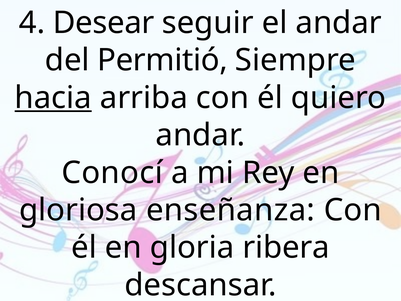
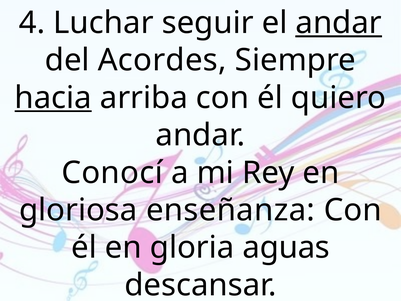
Desear: Desear -> Luchar (103, 23)
andar underline: none -> present (339, 23)
Permitió: Permitió -> Acordes (162, 60)
ribera: ribera -> aguas (286, 247)
